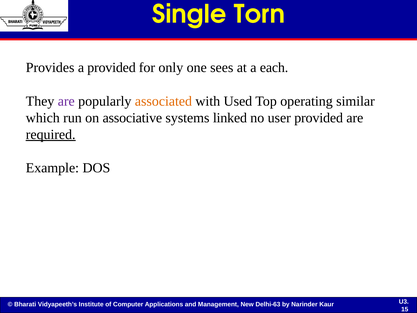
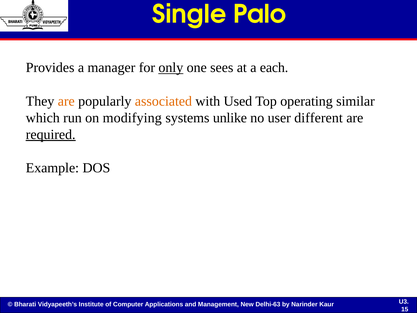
Torn: Torn -> Palo (260, 14)
a provided: provided -> manager (111, 68)
only underline: none -> present (171, 68)
are colour: purple -> orange (66, 101)
associative: associative -> modifying (132, 118)
linked: linked -> unlike (230, 118)
user provided: provided -> different (319, 118)
